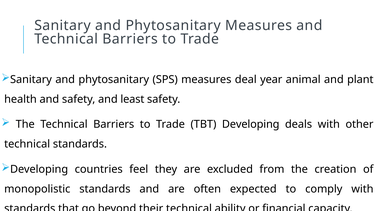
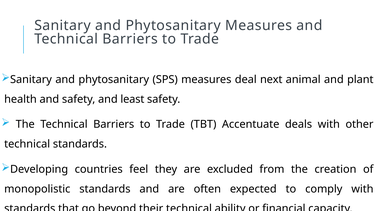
year: year -> next (271, 79)
TBT Developing: Developing -> Accentuate (251, 124)
